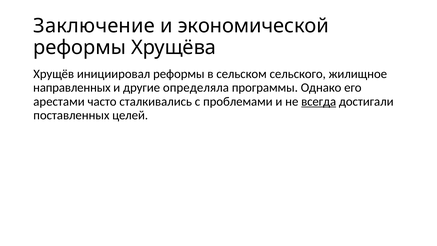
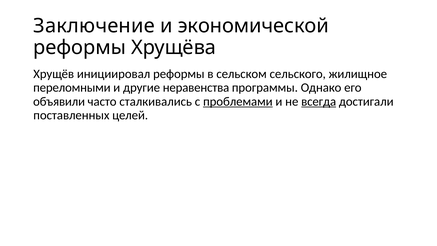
направленных: направленных -> переломными (72, 88)
определяла: определяла -> неравенства (196, 88)
арестами: арестами -> объявили (59, 101)
проблемами underline: none -> present (238, 101)
